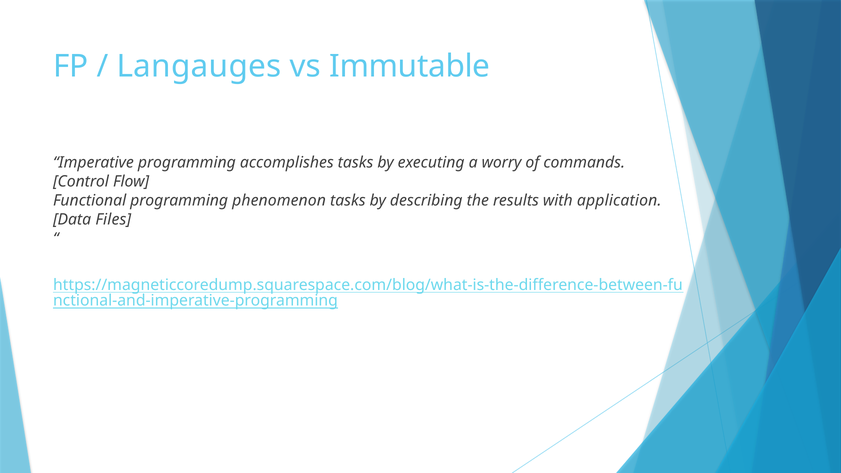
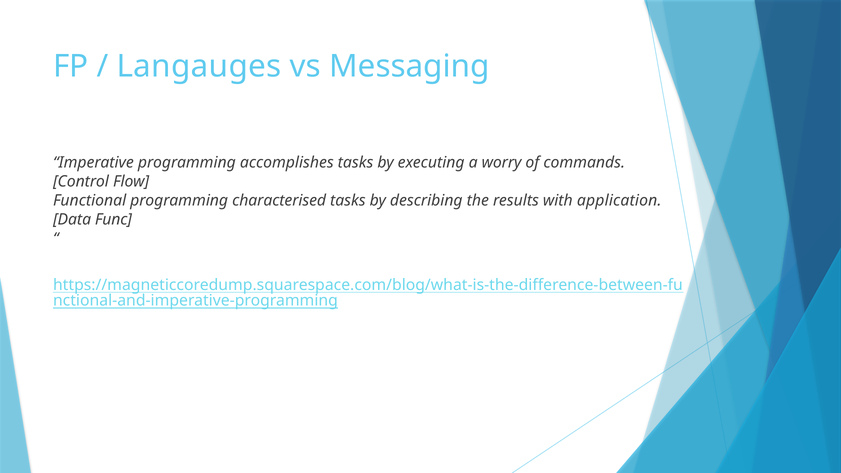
Immutable: Immutable -> Messaging (410, 66)
phenomenon: phenomenon -> characterised (279, 201)
Files: Files -> Func (113, 220)
